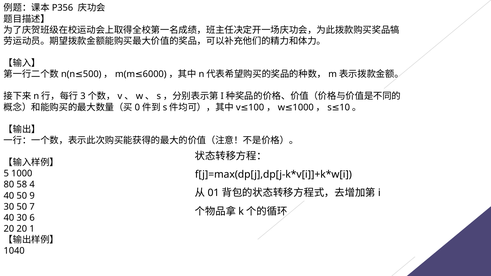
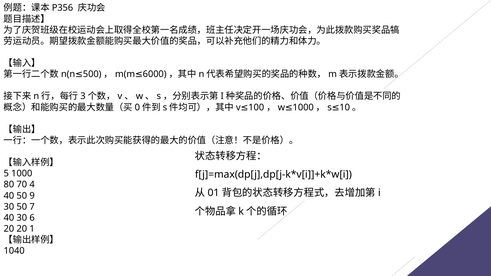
58: 58 -> 70 (22, 185)
